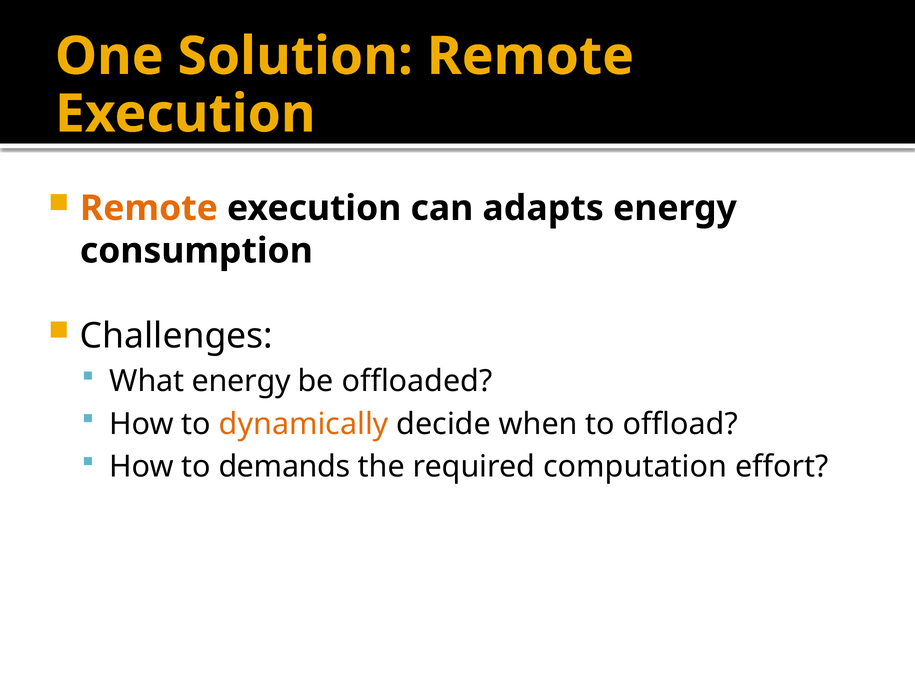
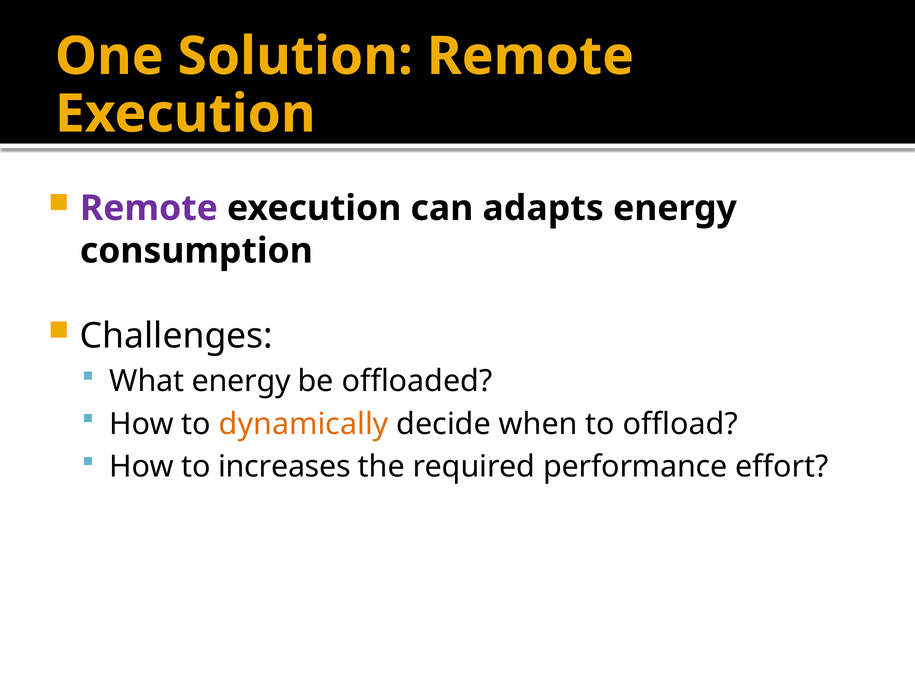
Remote colour: orange -> purple (149, 208)
demands: demands -> increases (285, 467)
computation: computation -> performance (635, 467)
